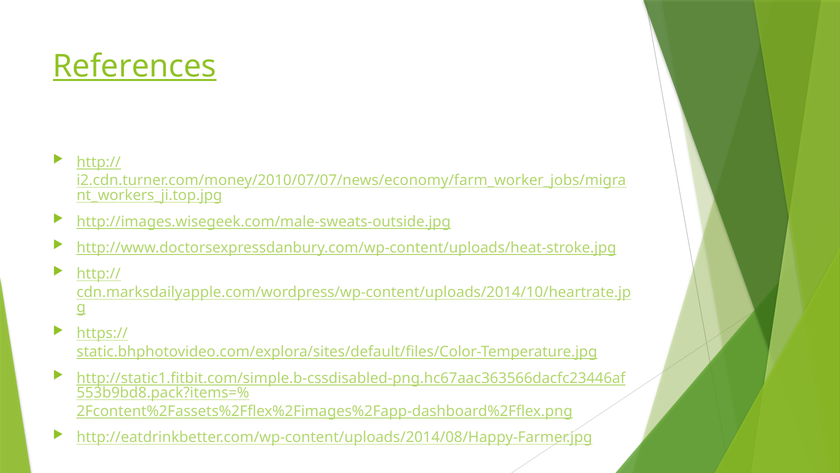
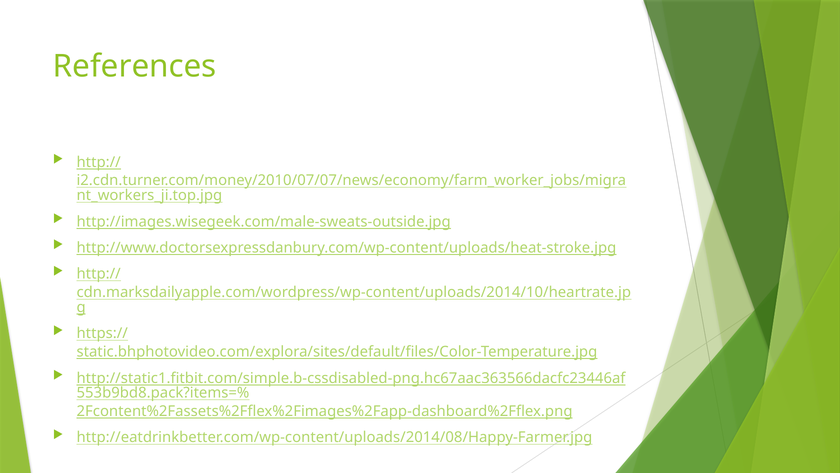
References underline: present -> none (135, 66)
